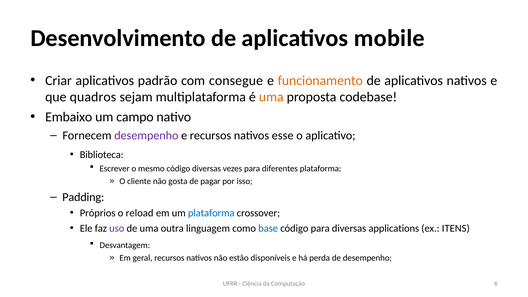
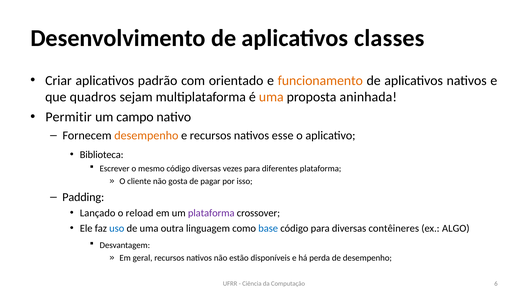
mobile: mobile -> classes (389, 38)
consegue: consegue -> orientado (236, 80)
codebase: codebase -> aninhada (368, 97)
Embaixo: Embaixo -> Permitir (69, 117)
desempenho colour: purple -> orange (146, 135)
Próprios: Próprios -> Lançado (98, 213)
plataforma colour: blue -> purple (211, 213)
uso colour: purple -> blue (117, 228)
applications: applications -> contêineres (394, 228)
ITENS: ITENS -> ALGO (456, 228)
